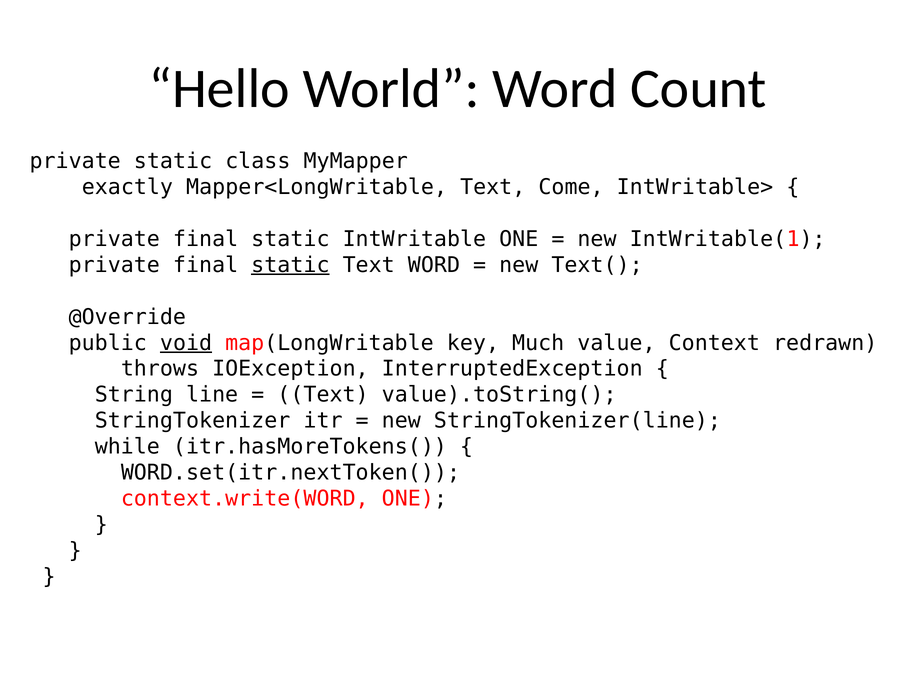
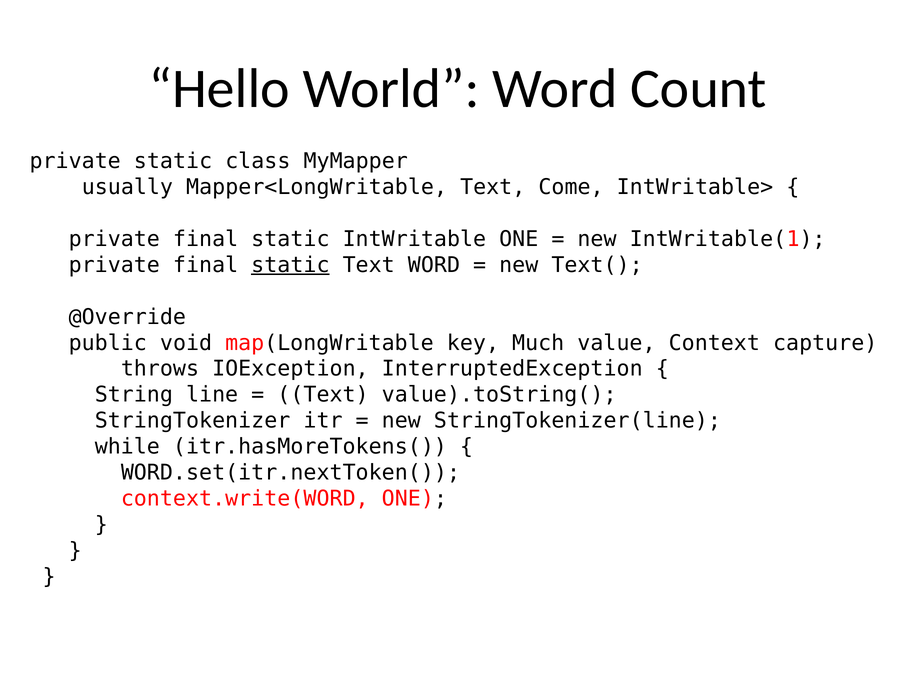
exactly: exactly -> usually (127, 187)
void underline: present -> none (186, 343)
redrawn: redrawn -> capture (825, 343)
